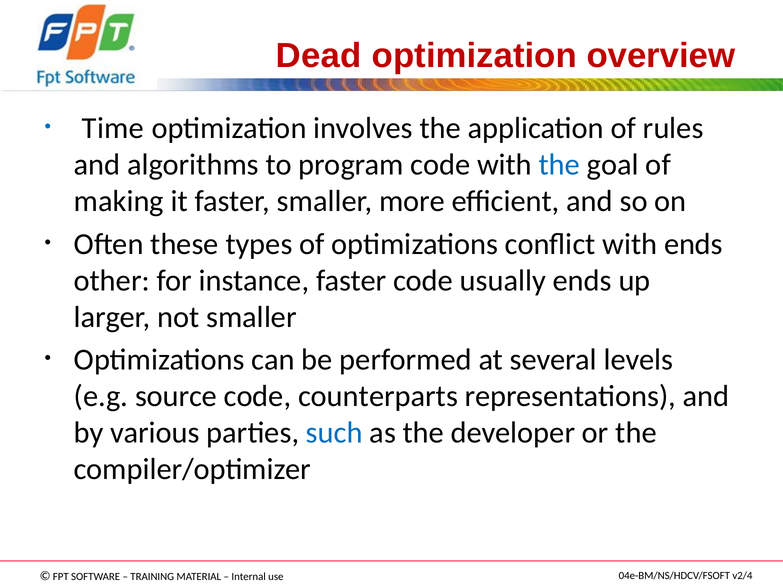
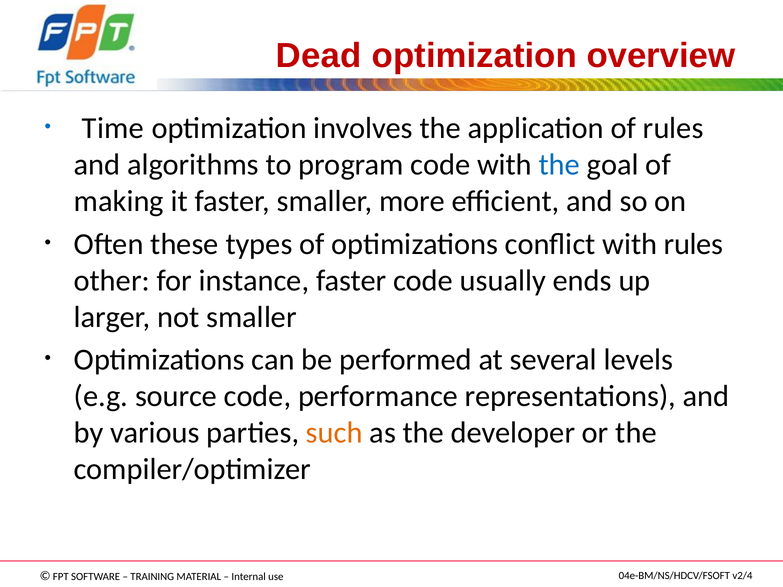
with ends: ends -> rules (693, 244)
counterparts: counterparts -> performance (378, 396)
such colour: blue -> orange (334, 433)
